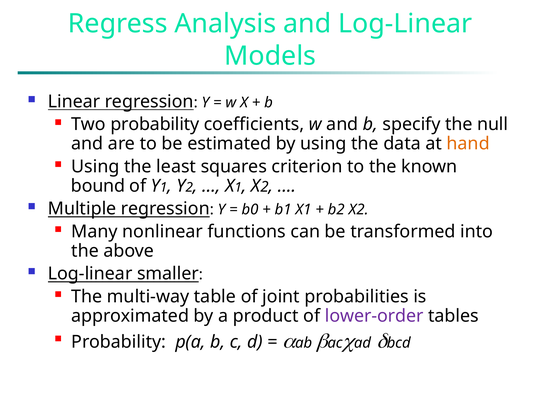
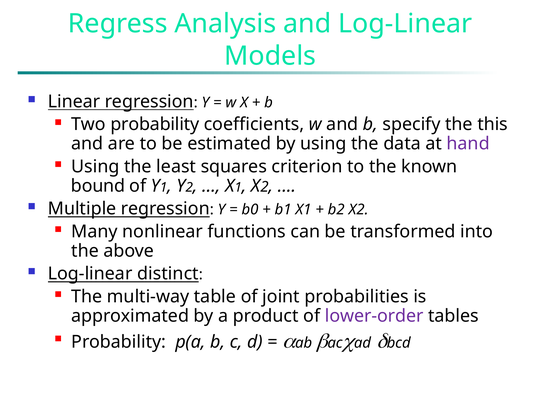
null: null -> this (493, 124)
hand colour: orange -> purple (468, 144)
smaller: smaller -> distinct (168, 274)
